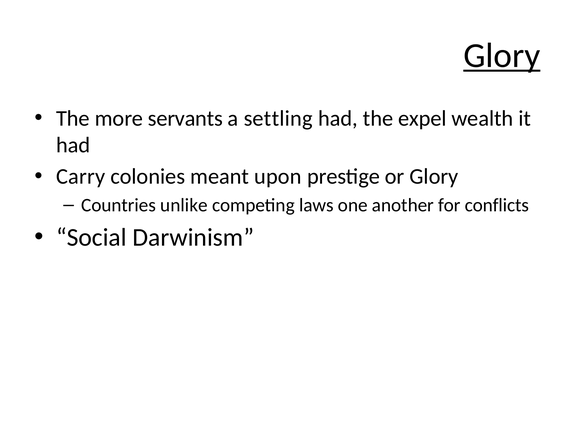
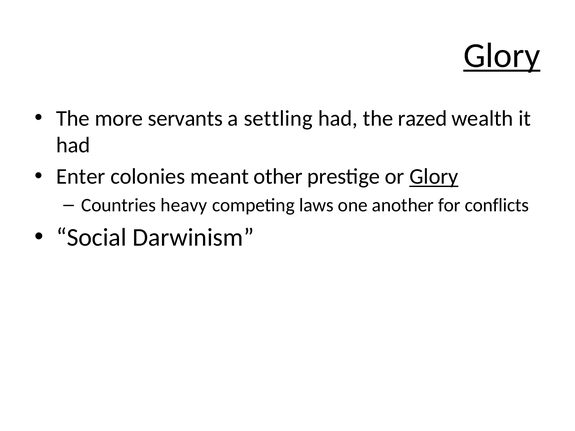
expel: expel -> razed (422, 118)
Carry: Carry -> Enter (81, 177)
upon: upon -> other (278, 177)
Glory underline: none -> present (434, 177)
unlike: unlike -> heavy (184, 205)
